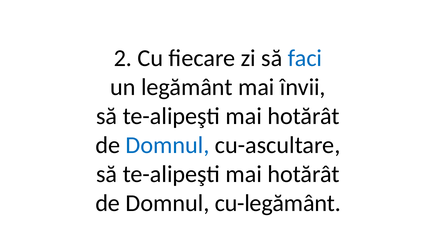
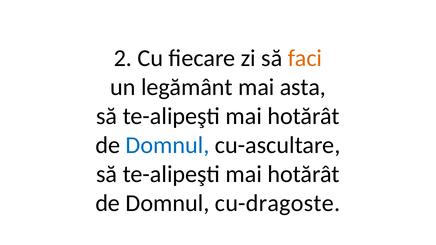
faci colour: blue -> orange (305, 58)
învii: învii -> asta (303, 87)
cu-legământ: cu-legământ -> cu-dragoste (278, 204)
